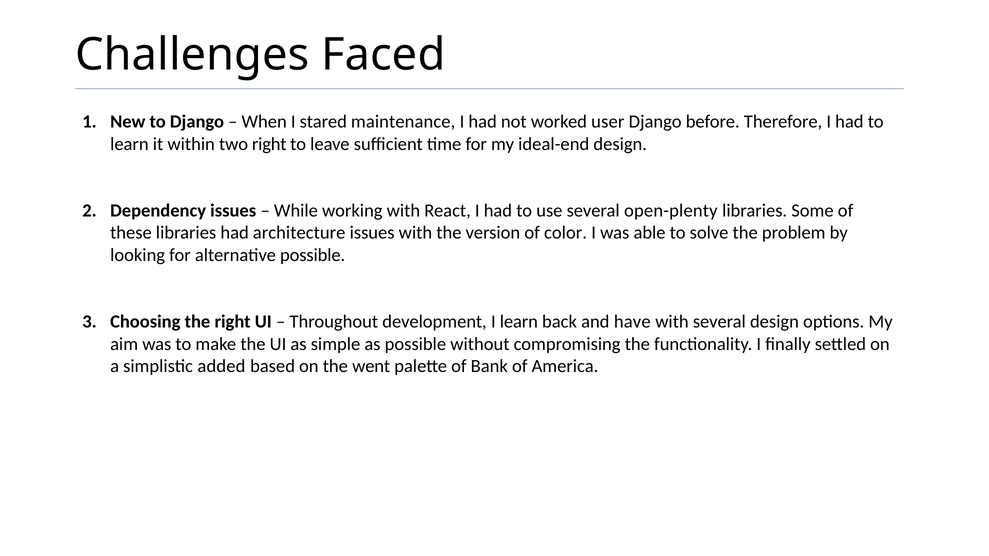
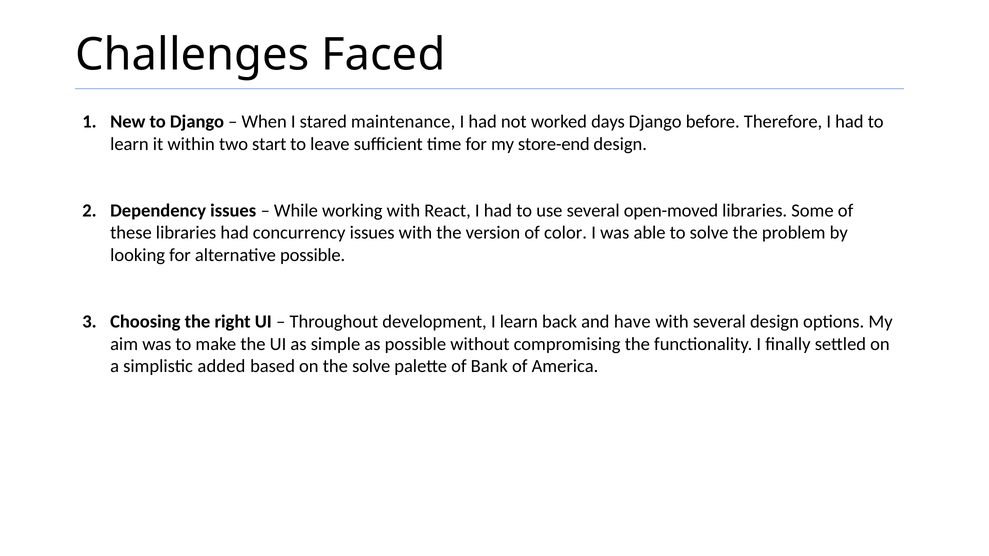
user: user -> days (608, 122)
two right: right -> start (269, 144)
ideal-end: ideal-end -> store-end (554, 144)
open-plenty: open-plenty -> open-moved (671, 211)
architecture: architecture -> concurrency (299, 233)
the went: went -> solve (371, 367)
